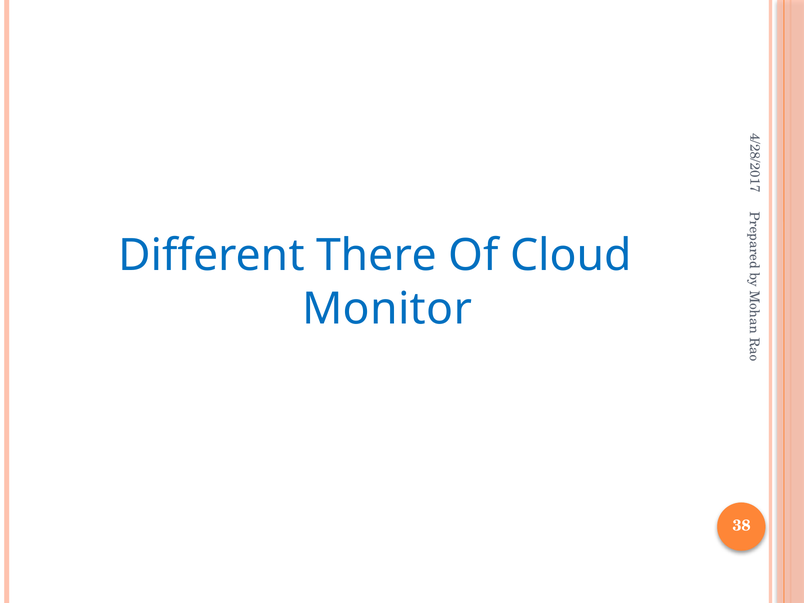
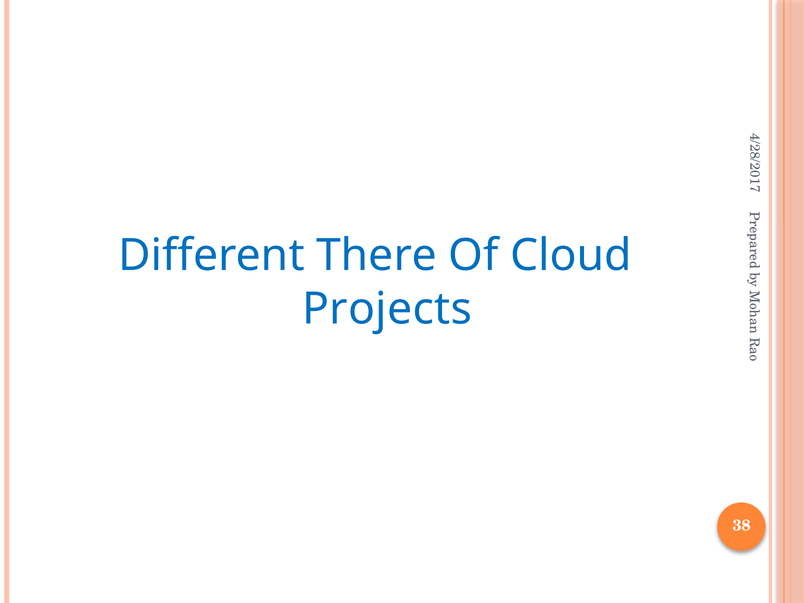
Monitor: Monitor -> Projects (387, 309)
